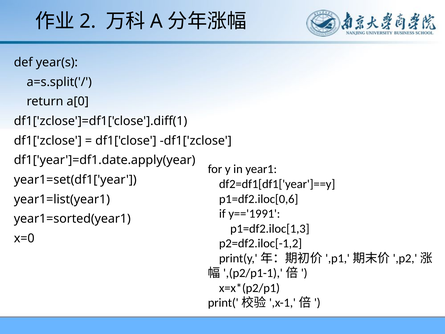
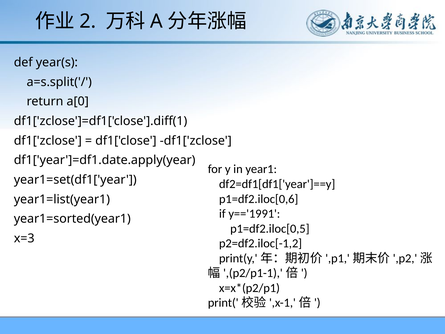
p1=df2.iloc[1,3: p1=df2.iloc[1,3 -> p1=df2.iloc[0,5 (270, 228)
x=0: x=0 -> x=3 (24, 238)
